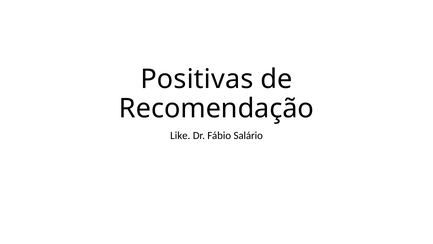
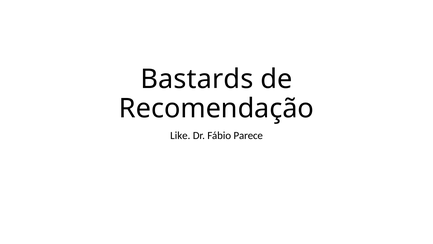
Positivas: Positivas -> Bastards (197, 79)
Salário: Salário -> Parece (248, 135)
